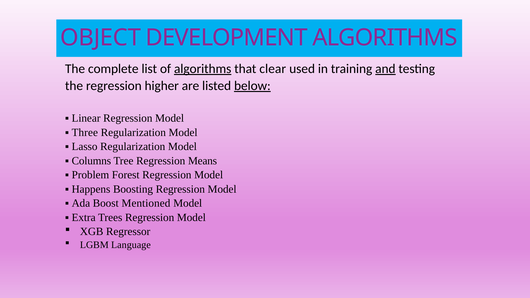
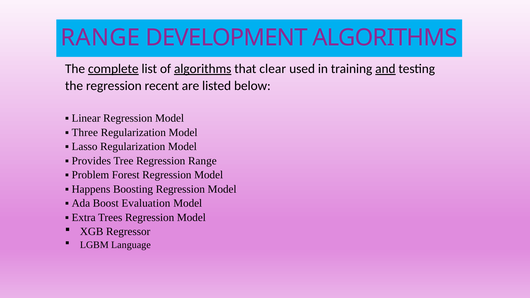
OBJECT: OBJECT -> RANGE (100, 38)
complete underline: none -> present (113, 69)
higher: higher -> recent (162, 86)
below underline: present -> none (252, 86)
Columns: Columns -> Provides (91, 161)
Regression Means: Means -> Range (202, 161)
Mentioned: Mentioned -> Evaluation (146, 203)
